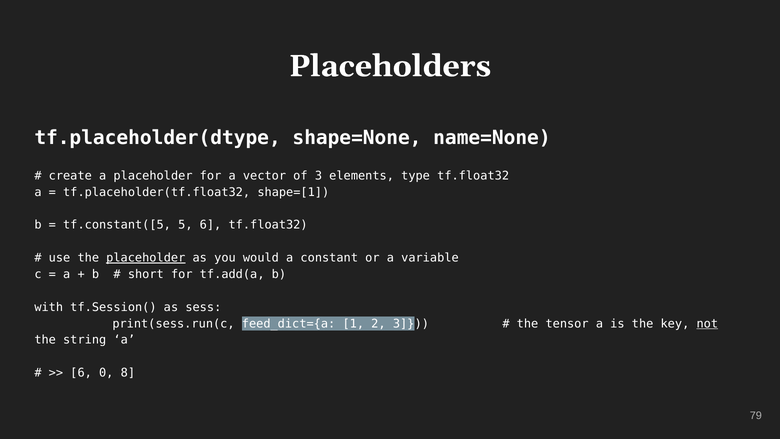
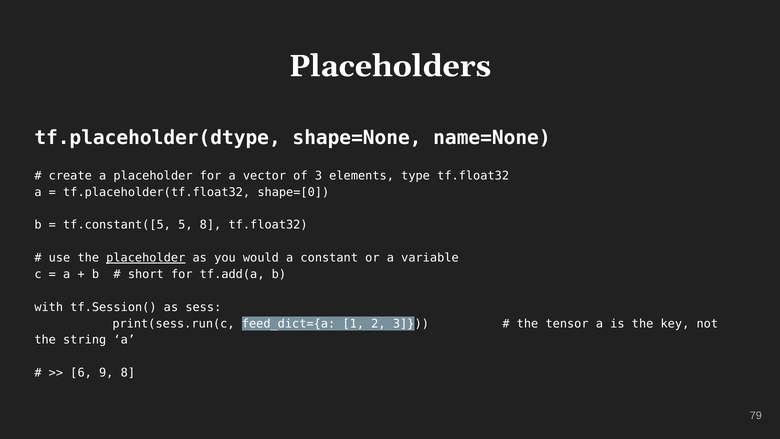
shape=[1: shape=[1 -> shape=[0 (293, 192)
5 6: 6 -> 8 (211, 225)
not underline: present -> none (707, 323)
0: 0 -> 9 (106, 373)
